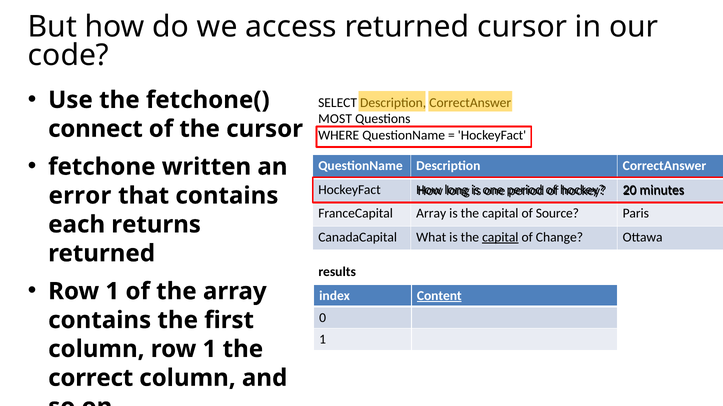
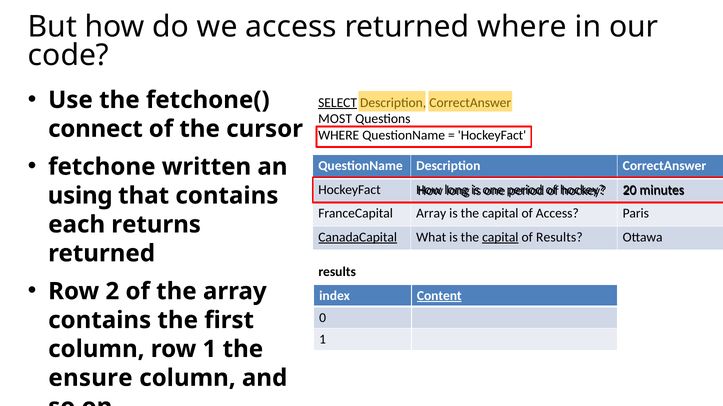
returned cursor: cursor -> where (522, 27)
SELECT underline: none -> present (338, 103)
error: error -> using (80, 196)
of Source: Source -> Access (557, 214)
CanadaCapital underline: none -> present (358, 238)
of Change: Change -> Results (559, 238)
1: 1 -> 2 (112, 292)
correct: correct -> ensure (90, 379)
